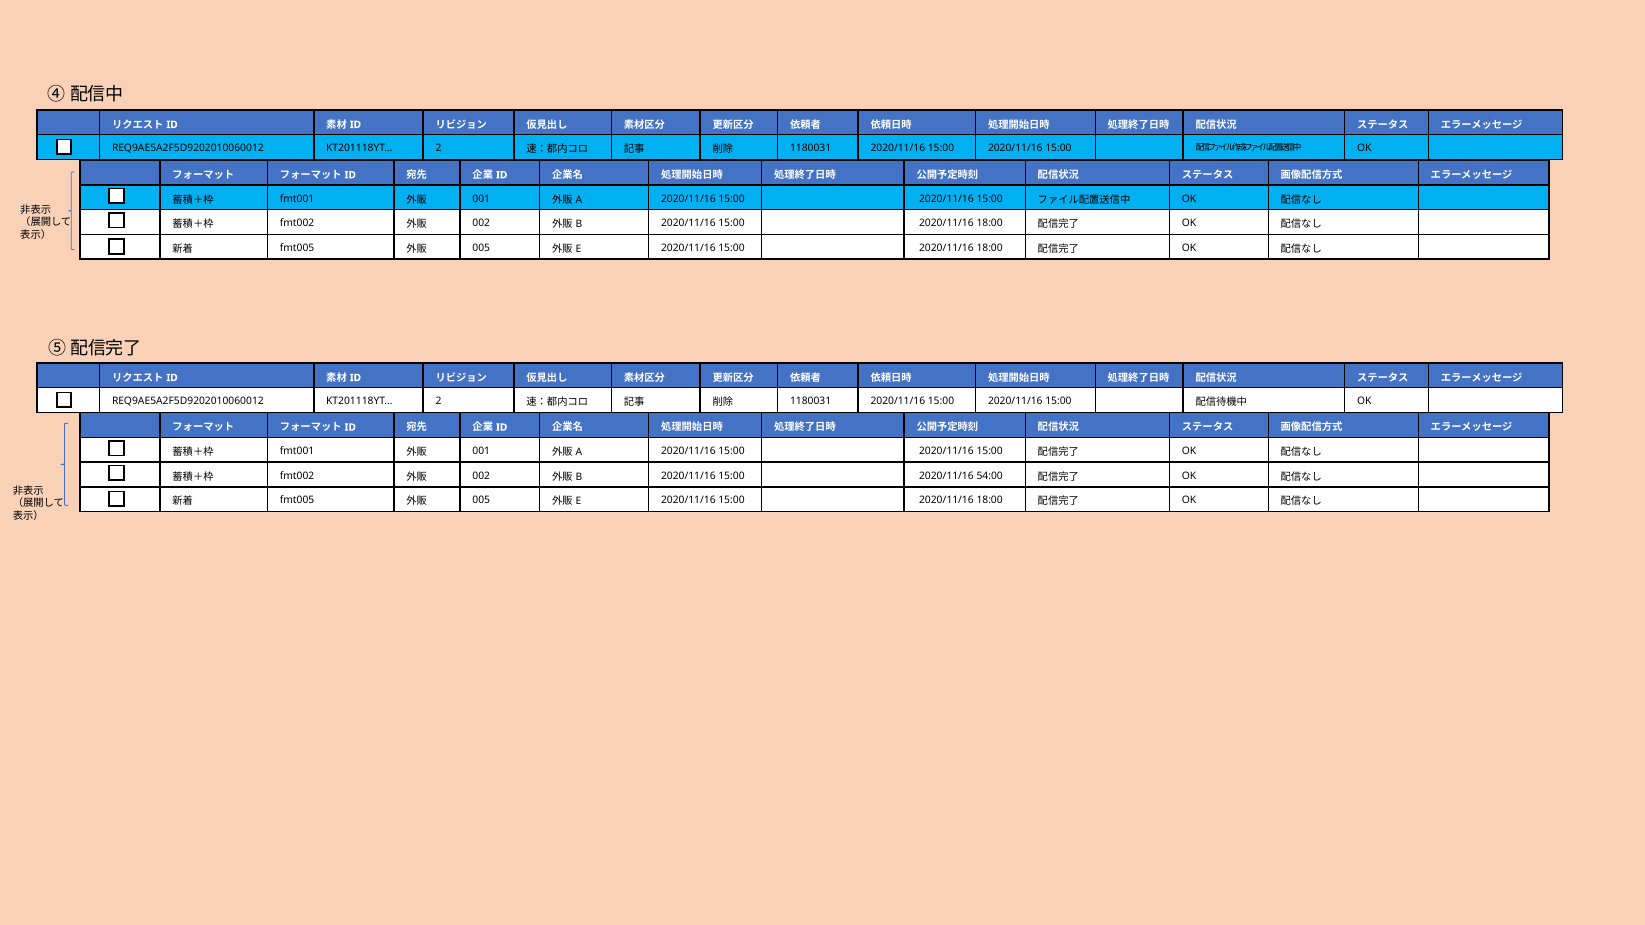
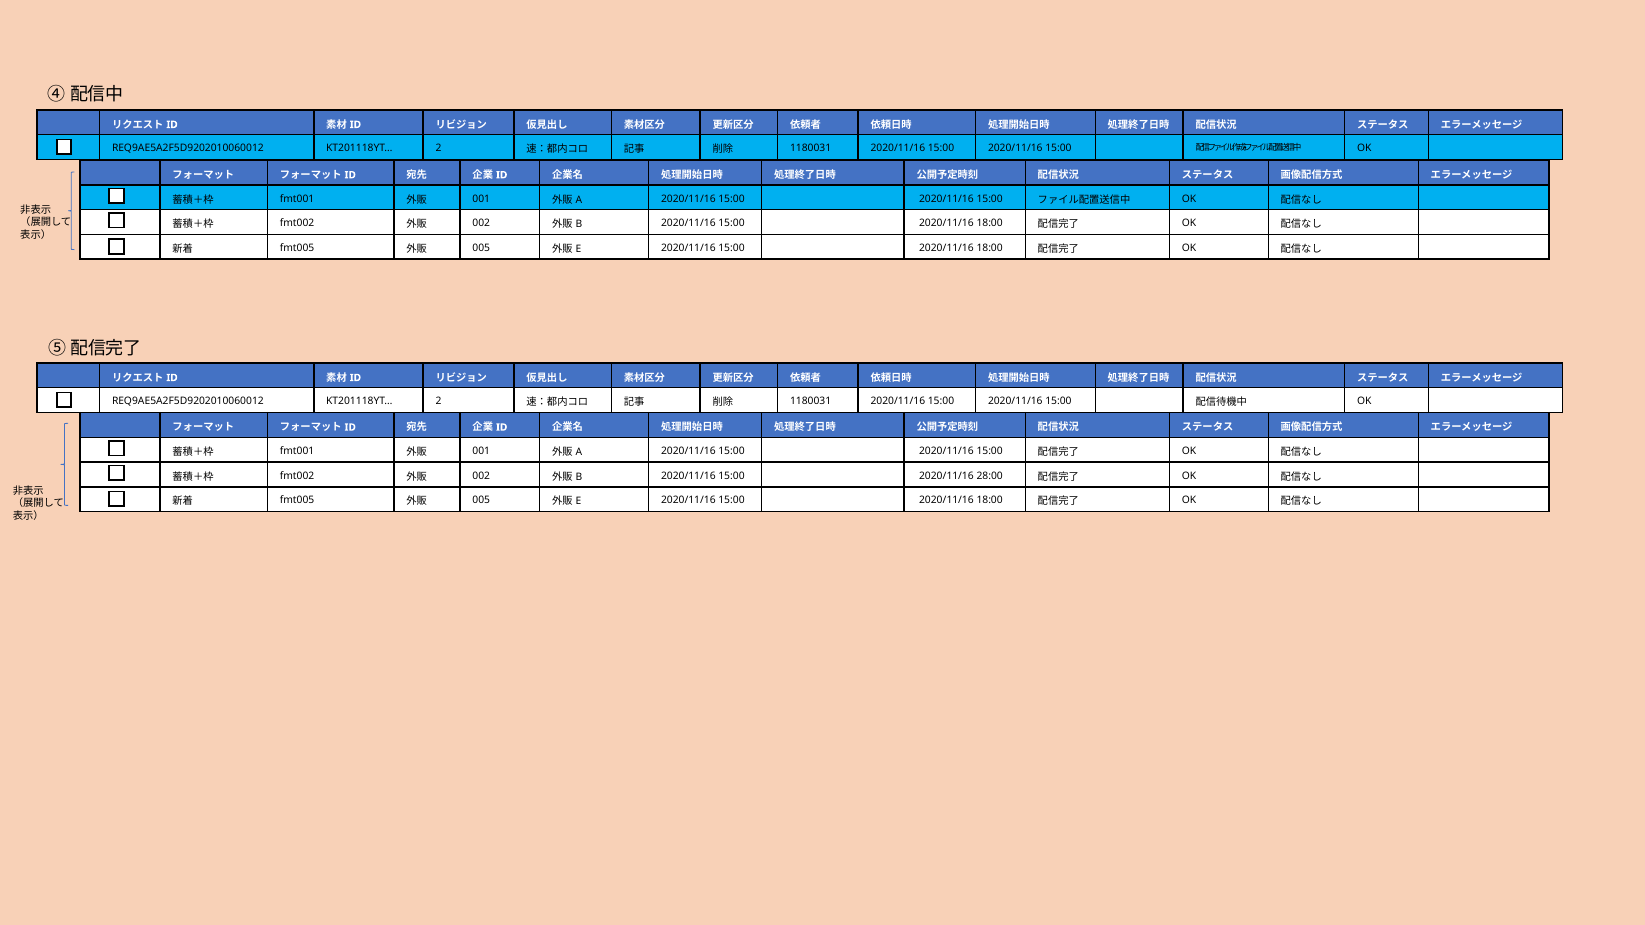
54:00: 54:00 -> 28:00 (990, 476)
